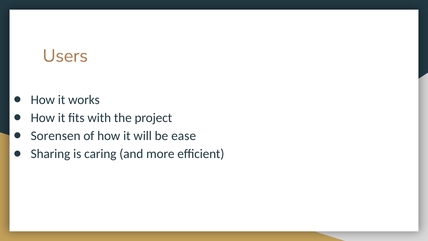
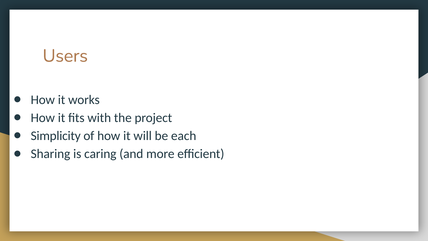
Sorensen: Sorensen -> Simplicity (56, 136)
ease: ease -> each (184, 136)
